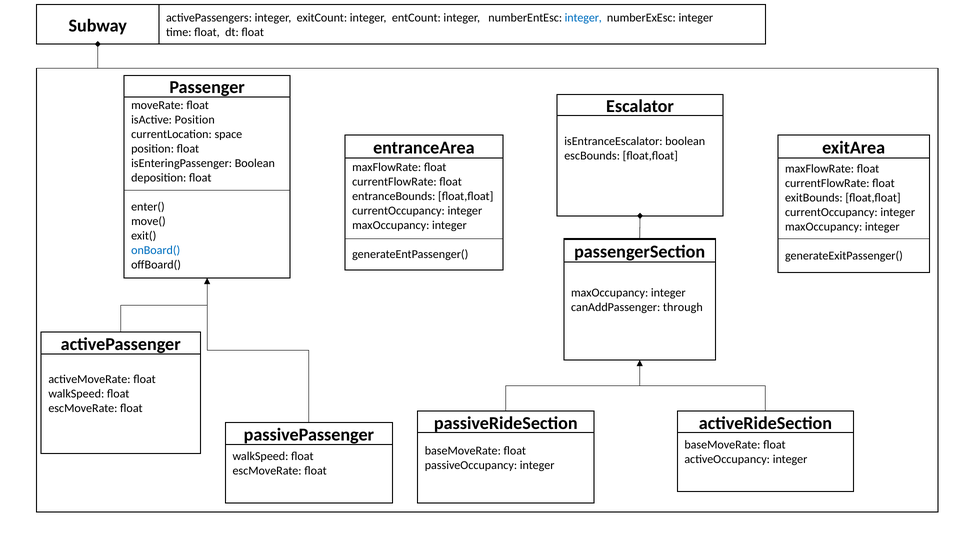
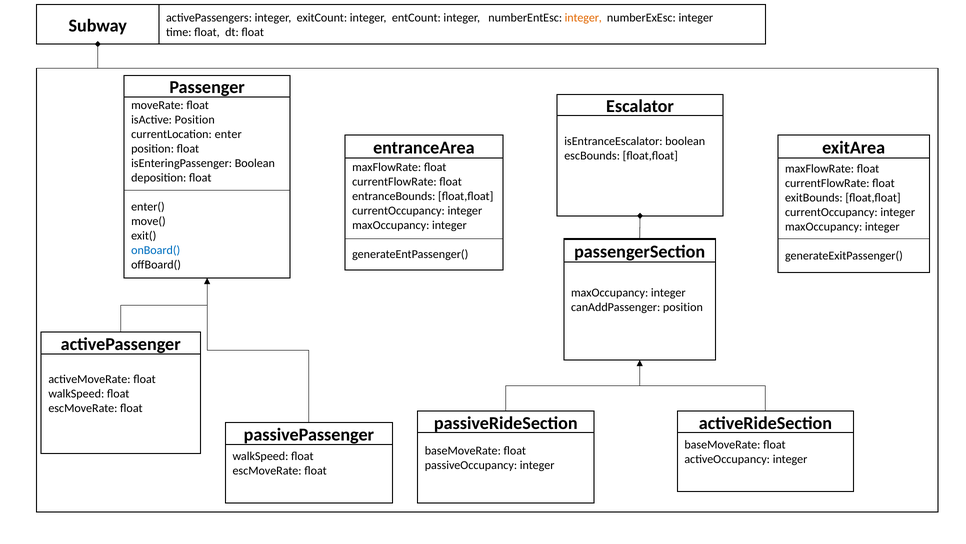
integer colour: blue -> orange (583, 18)
space: space -> enter (228, 134)
canAddPassenger through: through -> position (683, 307)
